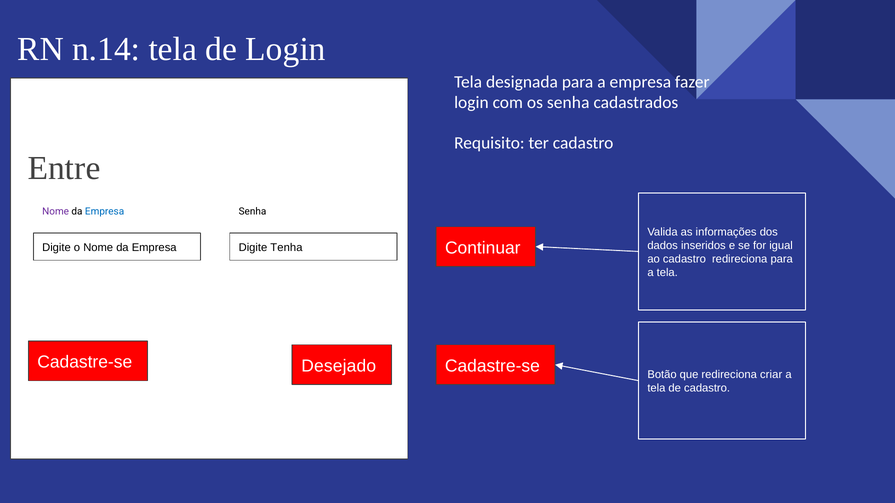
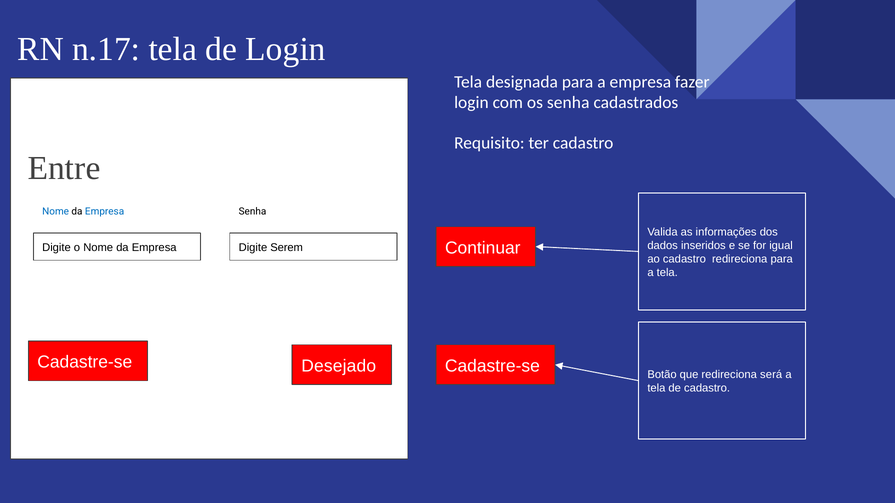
n.14: n.14 -> n.17 (106, 49)
Nome colour: purple -> blue (56, 212)
Tenha: Tenha -> Serem (287, 248)
criar: criar -> será (771, 375)
